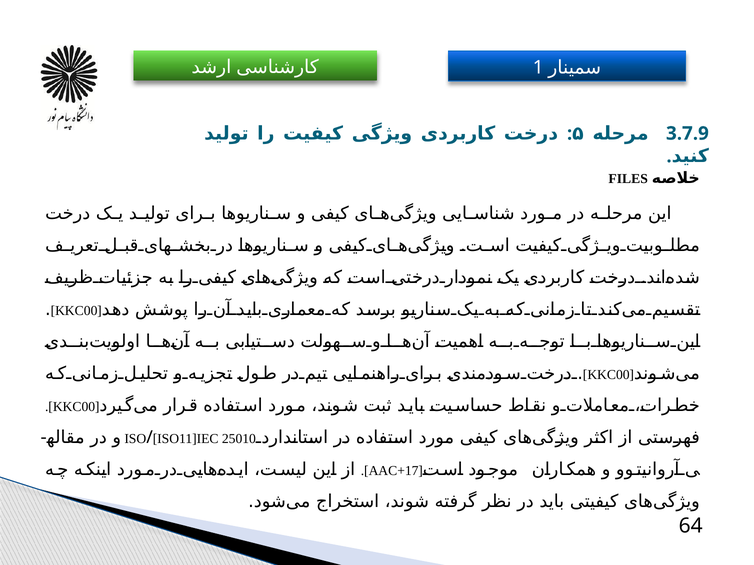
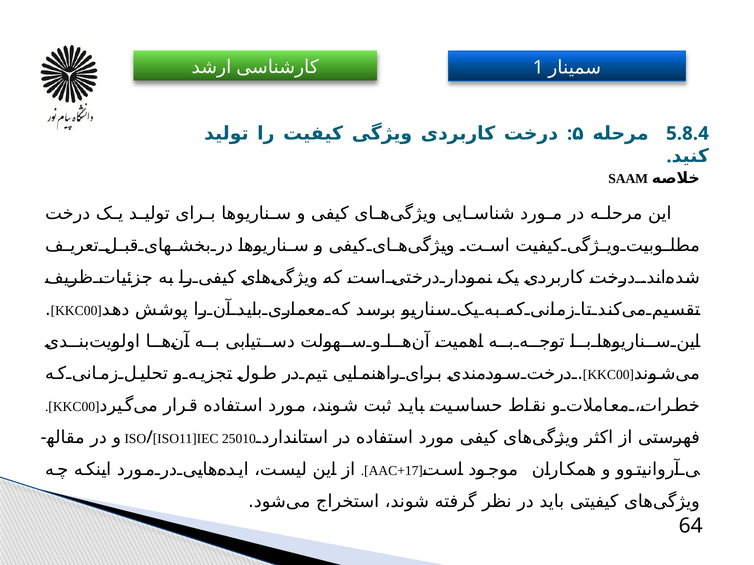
3.7.9: 3.7.9 -> 5.8.4 (687, 134)
FILES: FILES -> SAAM (628, 179)
